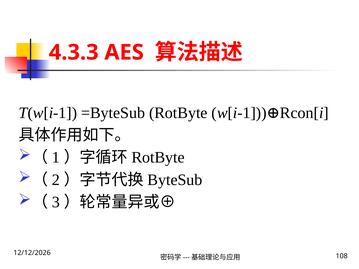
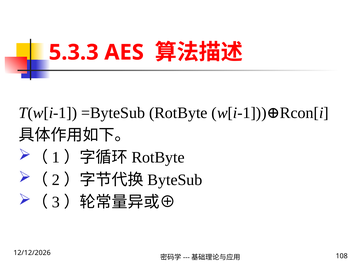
4.3.3: 4.3.3 -> 5.3.3 (74, 52)
